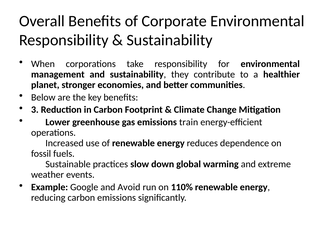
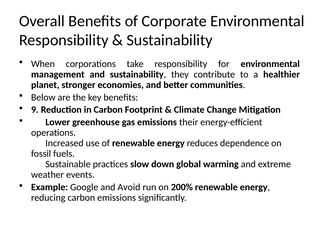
3: 3 -> 9 (35, 110)
train: train -> their (189, 122)
110%: 110% -> 200% (182, 187)
